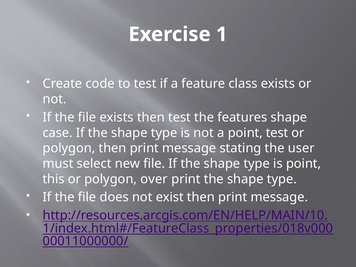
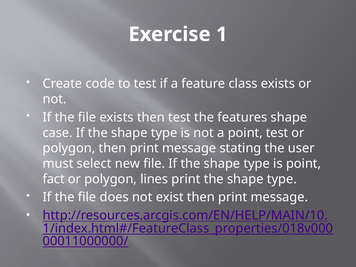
this: this -> fact (54, 179)
over: over -> lines (154, 179)
